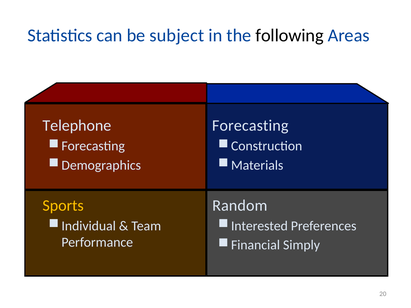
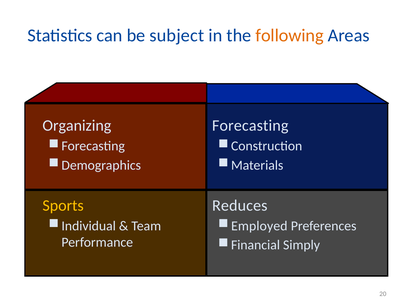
following colour: black -> orange (290, 36)
Telephone: Telephone -> Organizing (77, 126)
Random: Random -> Reduces (240, 206)
Interested: Interested -> Employed (259, 226)
